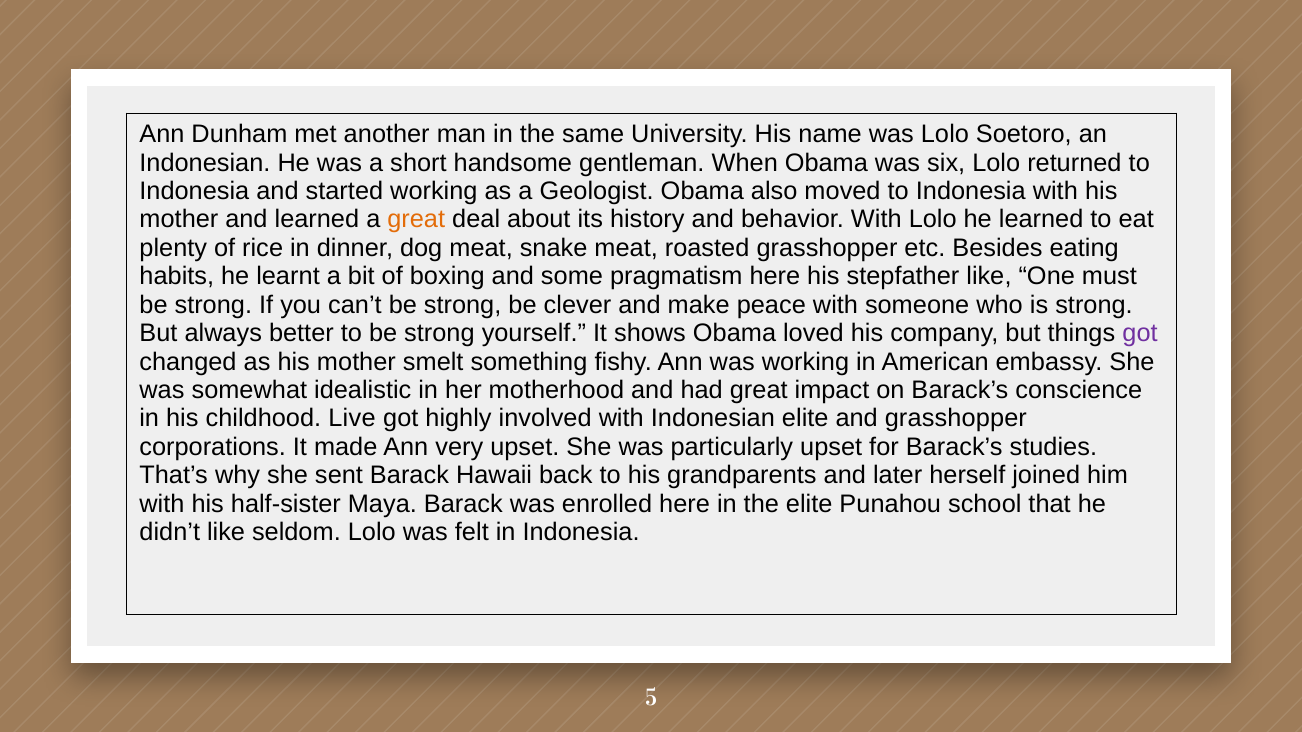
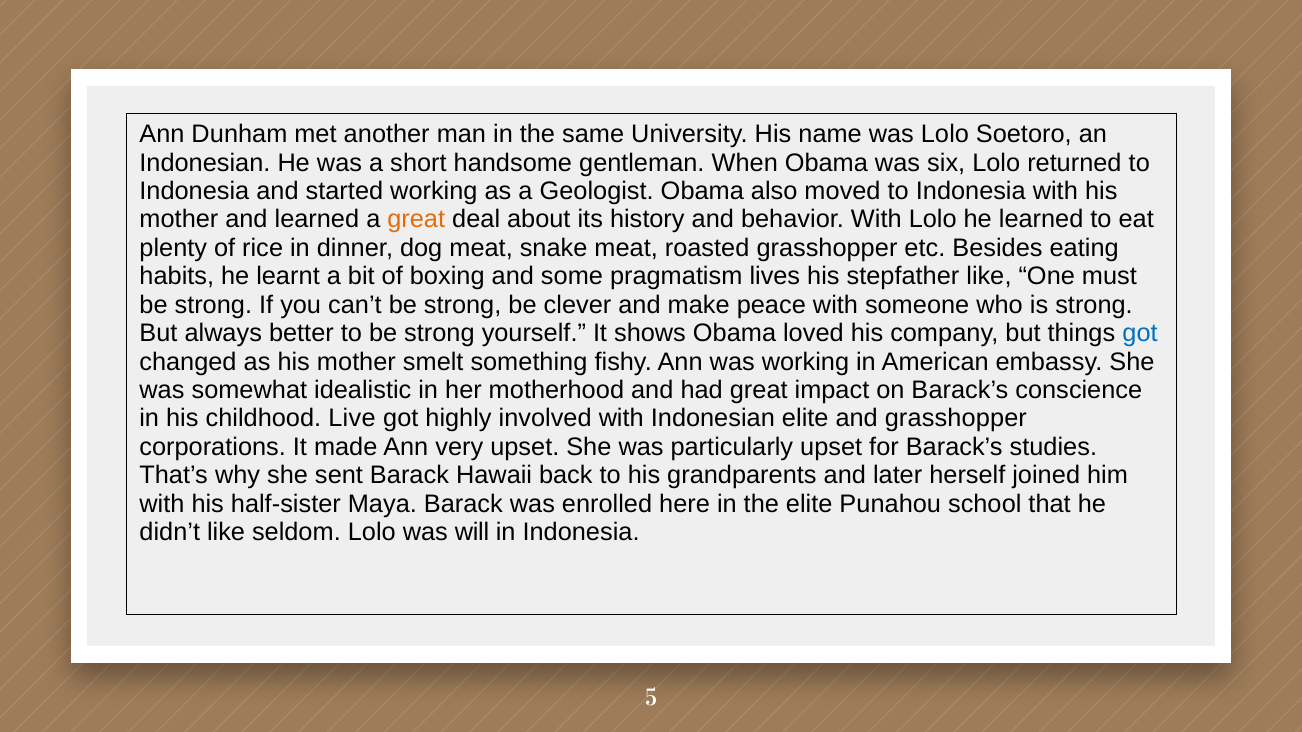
pragmatism here: here -> lives (775, 277)
got colour: purple -> blue (1140, 333)
felt: felt -> will (472, 533)
